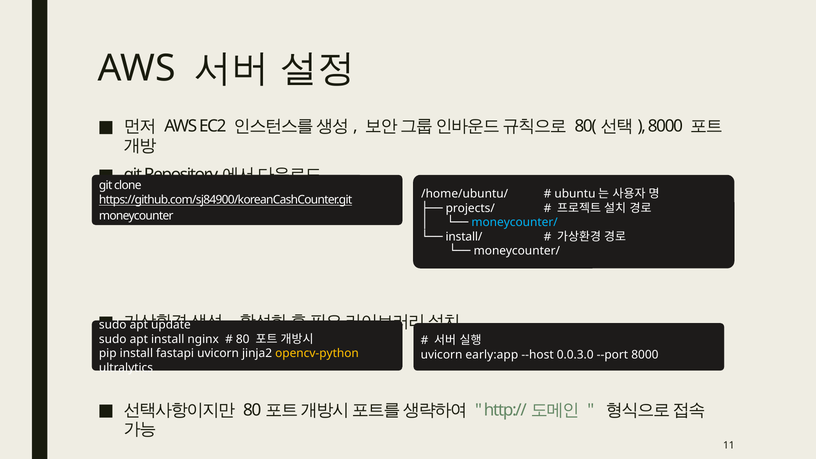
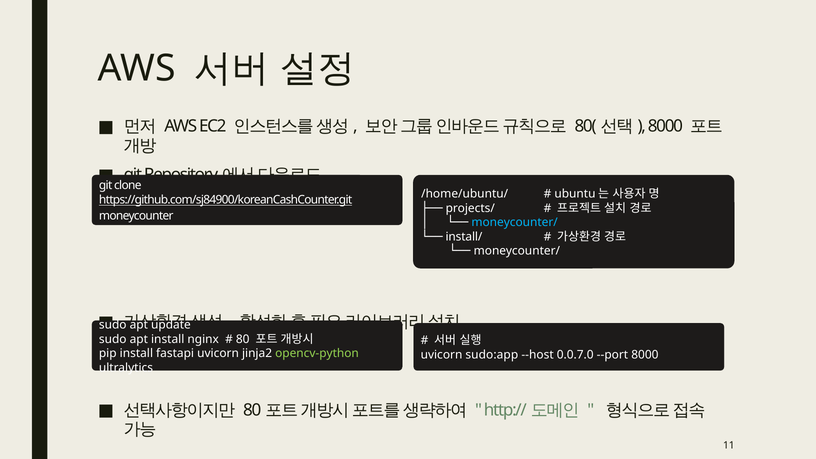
opencv-python colour: yellow -> light green (317, 353)
early:app: early:app -> sudo:app (492, 355)
0.0.3.0: 0.0.3.0 -> 0.0.7.0 (575, 355)
